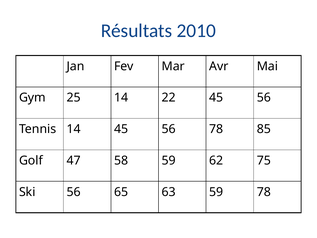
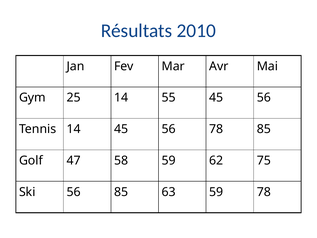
22: 22 -> 55 (169, 98)
56 65: 65 -> 85 (121, 192)
